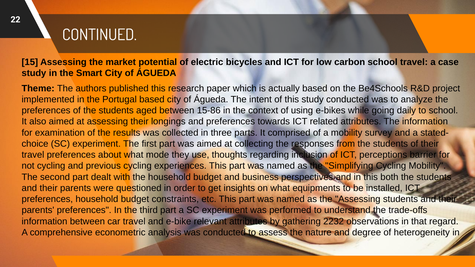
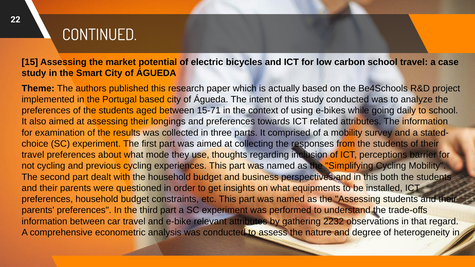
15-86: 15-86 -> 15-71 (209, 111)
